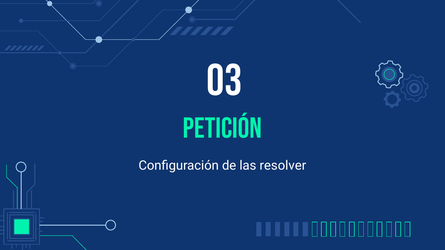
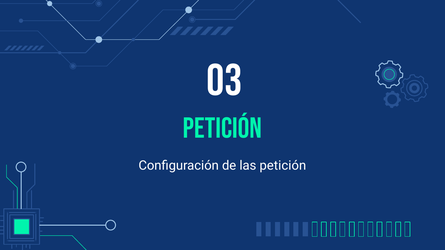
las resolver: resolver -> petición (283, 166)
